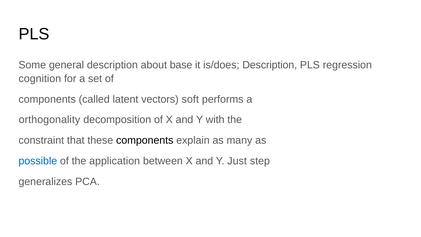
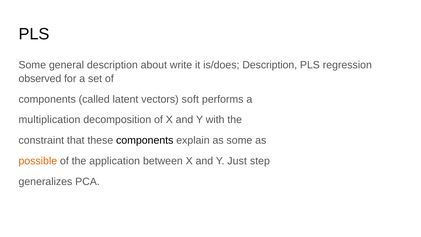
base: base -> write (181, 65)
cognition: cognition -> observed (40, 79)
orthogonality: orthogonality -> multiplication (49, 120)
as many: many -> some (239, 140)
possible colour: blue -> orange (38, 161)
